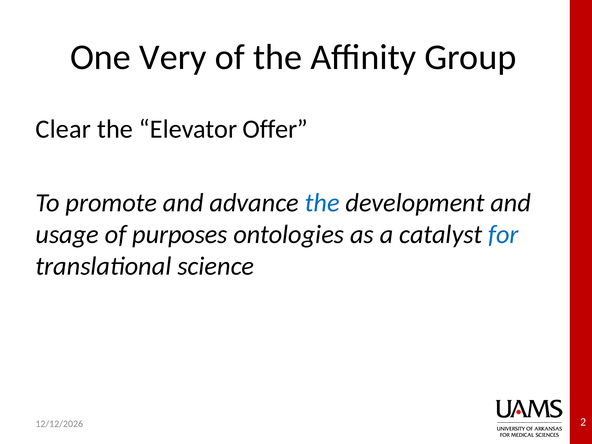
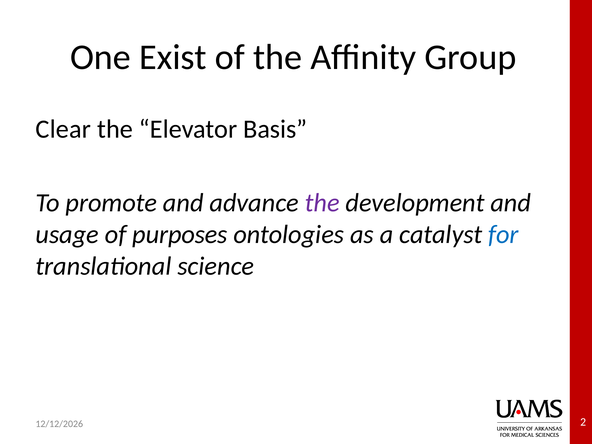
Very: Very -> Exist (173, 57)
Offer: Offer -> Basis (275, 129)
the colour: blue -> purple (322, 203)
